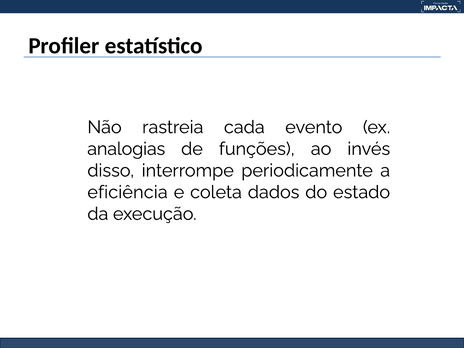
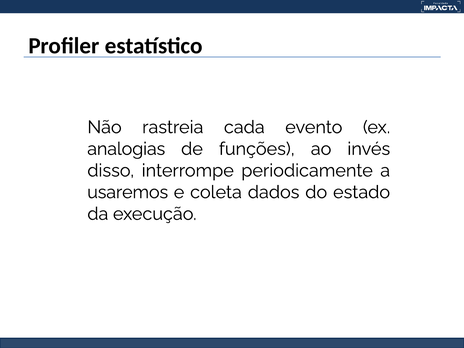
eficiência: eficiência -> usaremos (128, 192)
